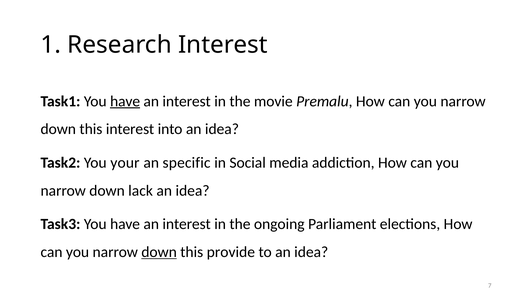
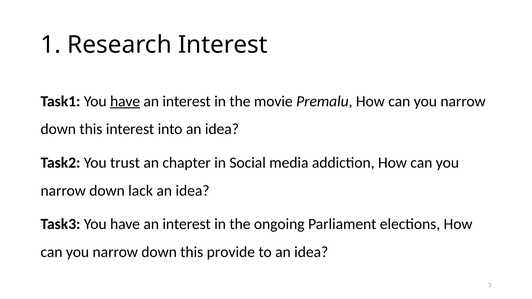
your: your -> trust (125, 163)
specific: specific -> chapter (187, 163)
down underline: present -> none (159, 252)
